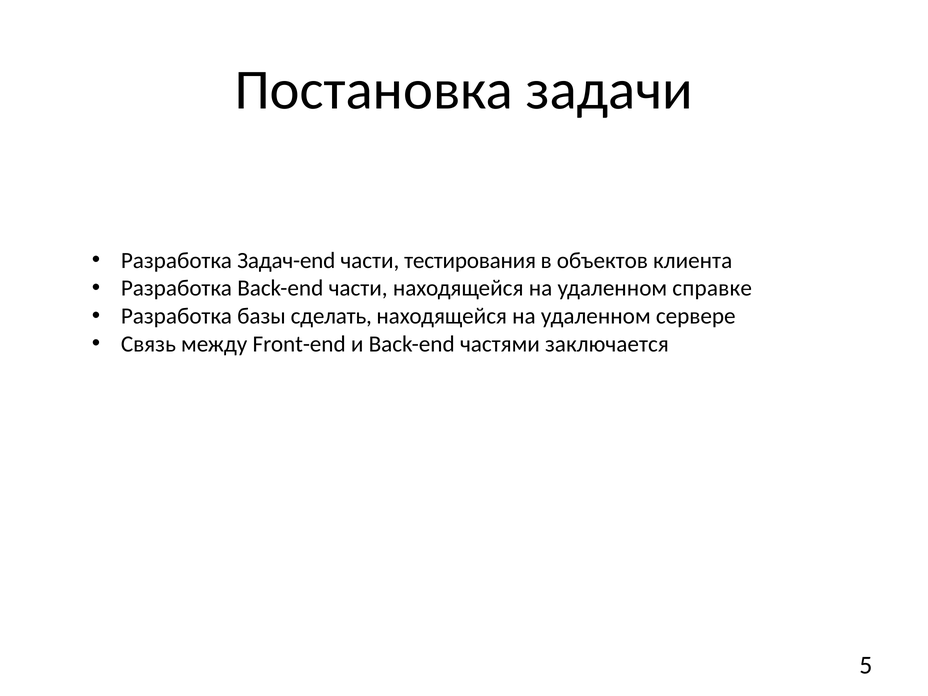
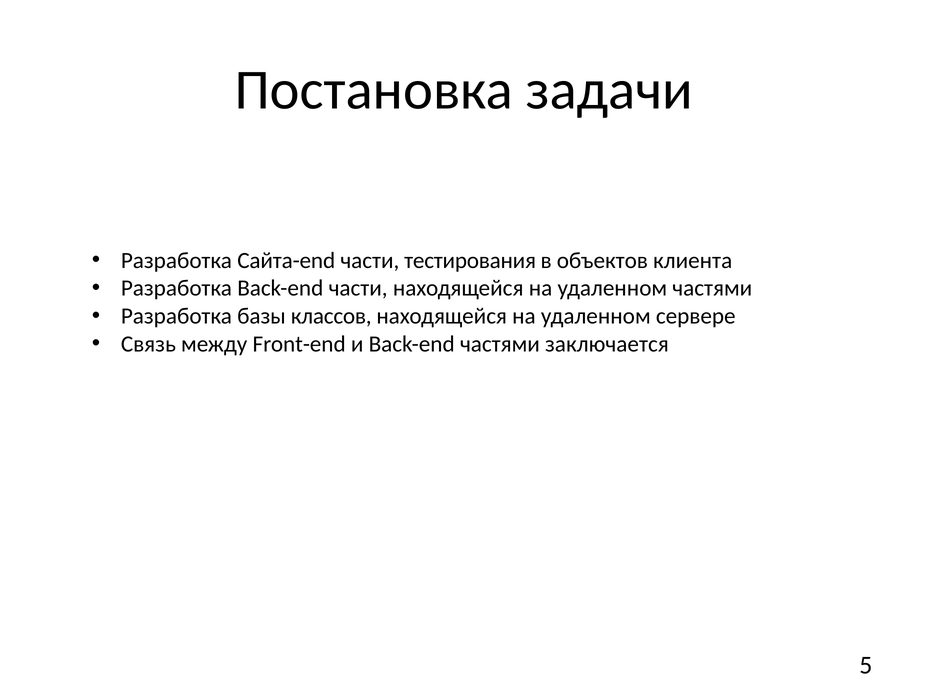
Задач-end: Задач-end -> Сайта-end (286, 260)
удаленном справке: справке -> частями (712, 288)
сделать: сделать -> классов (331, 316)
